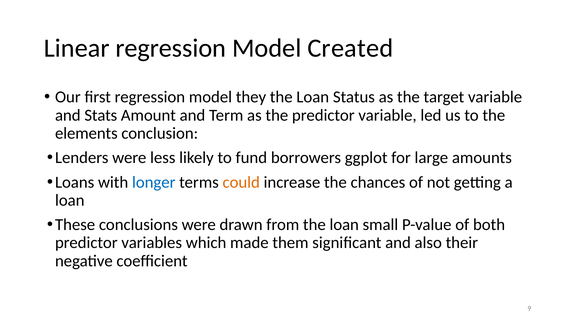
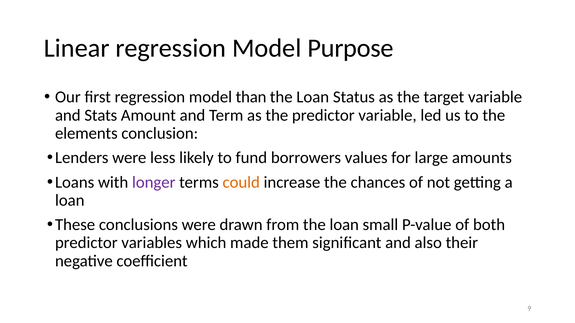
Created: Created -> Purpose (351, 48)
they: they -> than (251, 97)
ggplot: ggplot -> values (366, 158)
longer colour: blue -> purple (154, 182)
